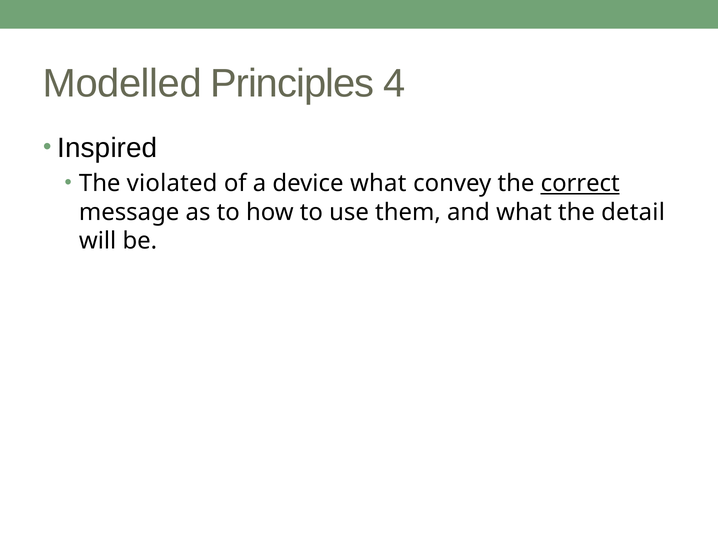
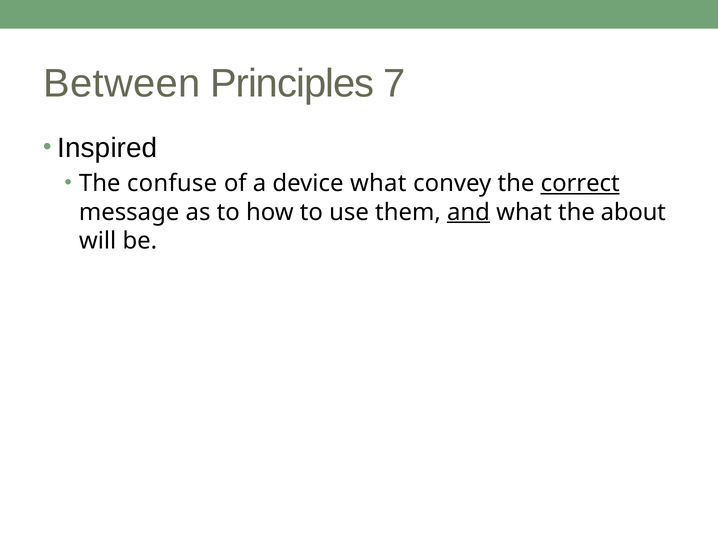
Modelled: Modelled -> Between (122, 84)
4: 4 -> 7 (394, 84)
violated: violated -> confuse (172, 184)
and underline: none -> present (469, 212)
detail: detail -> about (633, 212)
